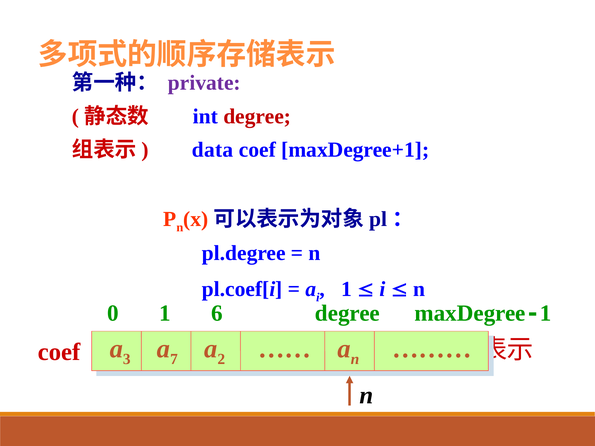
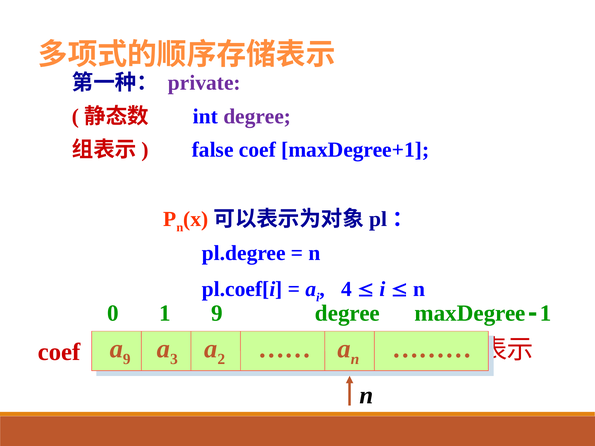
degree colour: red -> purple (257, 116)
data: data -> false (213, 150)
1: 1 -> 4 (346, 289)
1 6: 6 -> 9 (217, 313)
3: 3 -> 9 (127, 359)
7: 7 -> 3 (174, 359)
